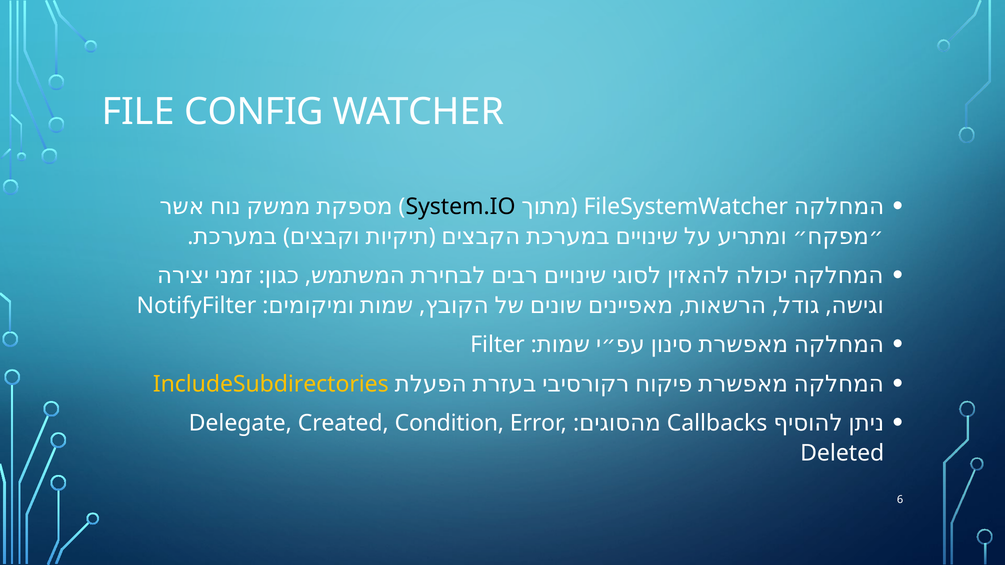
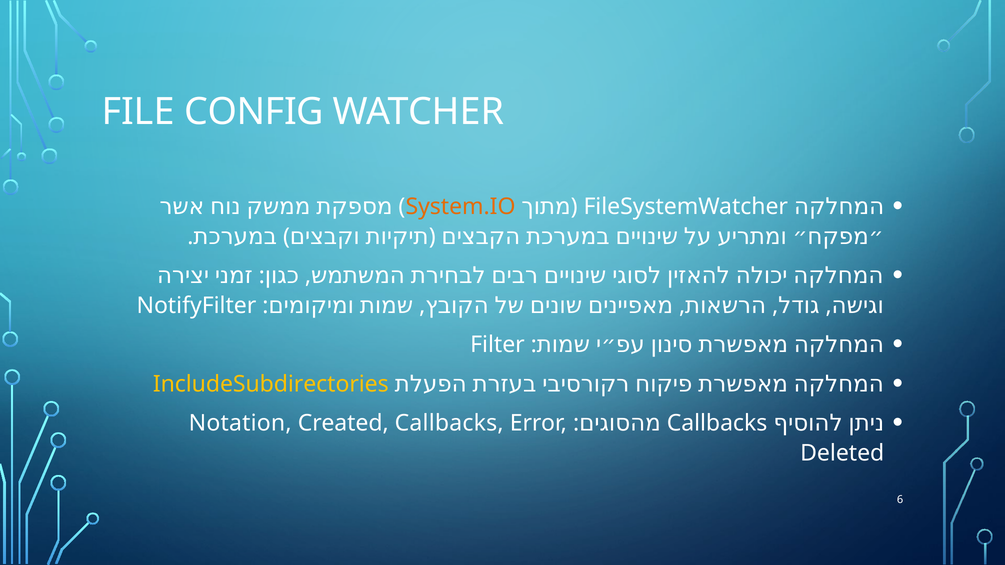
System.IO colour: black -> orange (461, 207)
Delegate: Delegate -> Notation (240, 423)
Created Condition: Condition -> Callbacks (449, 423)
